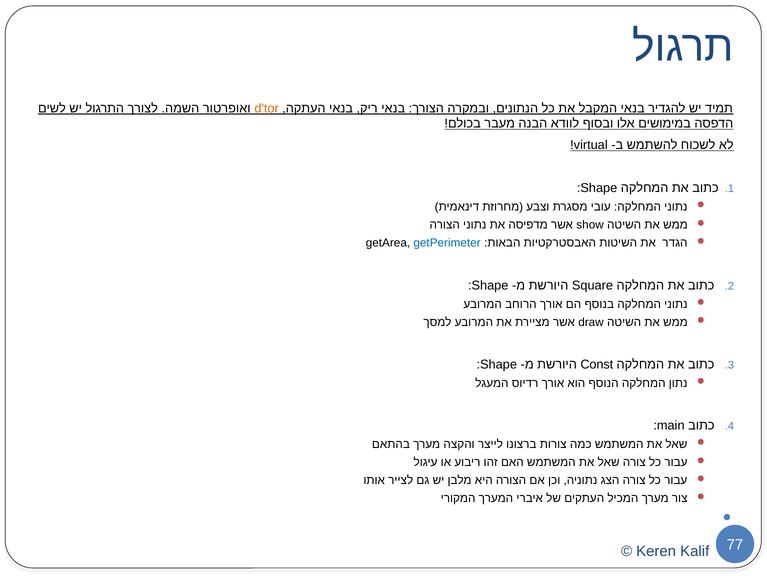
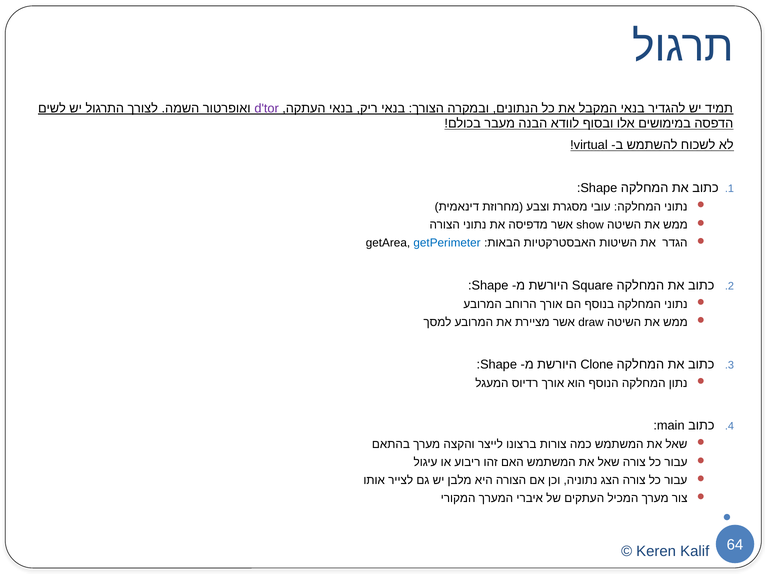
d'tor colour: orange -> purple (267, 108)
Const: Const -> Clone (597, 364)
77: 77 -> 64 (735, 544)
